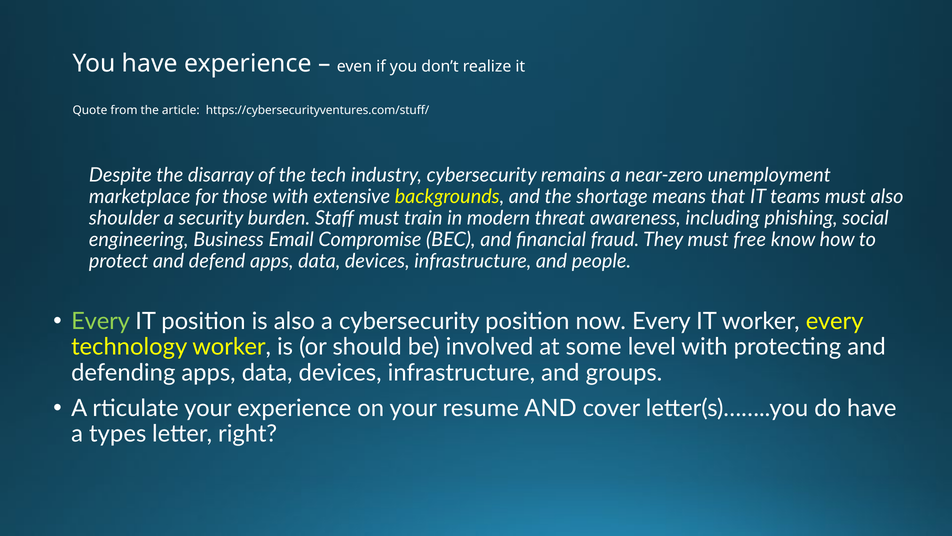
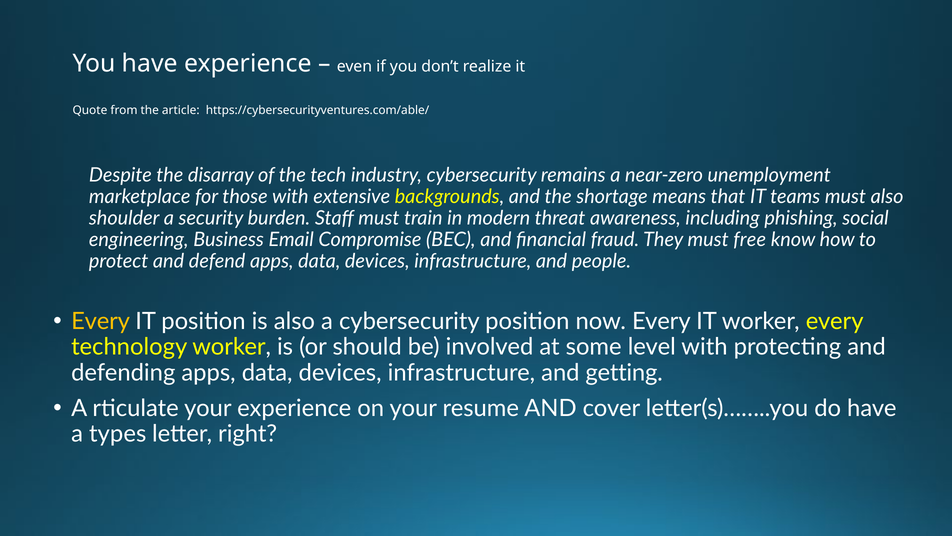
https://cybersecurityventures.com/stuff/: https://cybersecurityventures.com/stuff/ -> https://cybersecurityventures.com/able/ (317, 110)
Every colour: light green -> yellow (101, 321)
groups: groups -> getting (624, 372)
